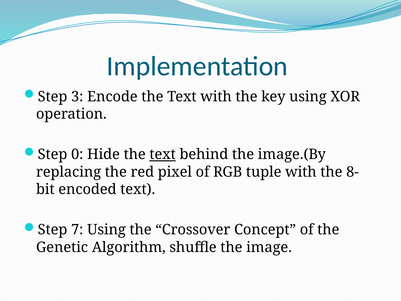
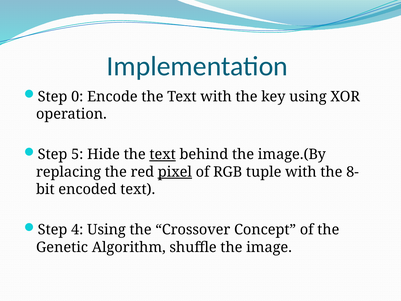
3: 3 -> 0 (77, 97)
0: 0 -> 5 (77, 154)
pixel underline: none -> present (175, 172)
7: 7 -> 4 (77, 230)
